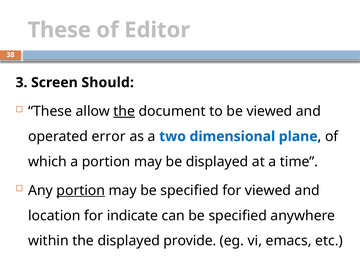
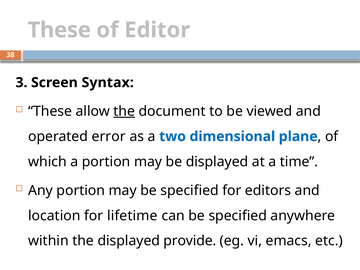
Should: Should -> Syntax (108, 83)
portion underline: present -> none (81, 190)
for viewed: viewed -> editors (268, 190)
indicate: indicate -> lifetime (132, 216)
